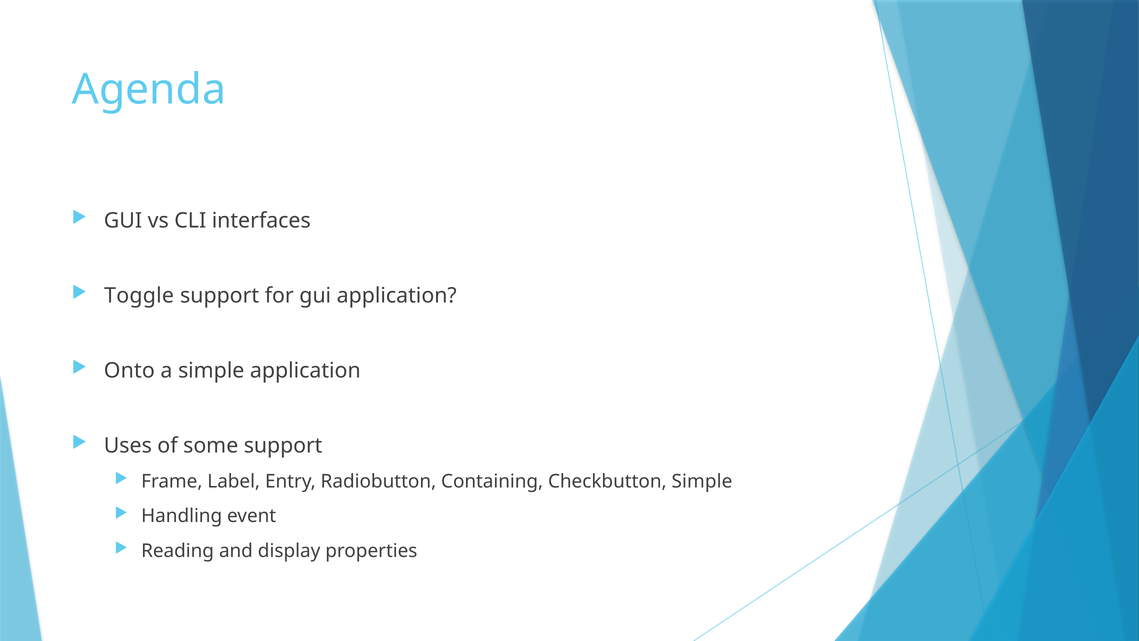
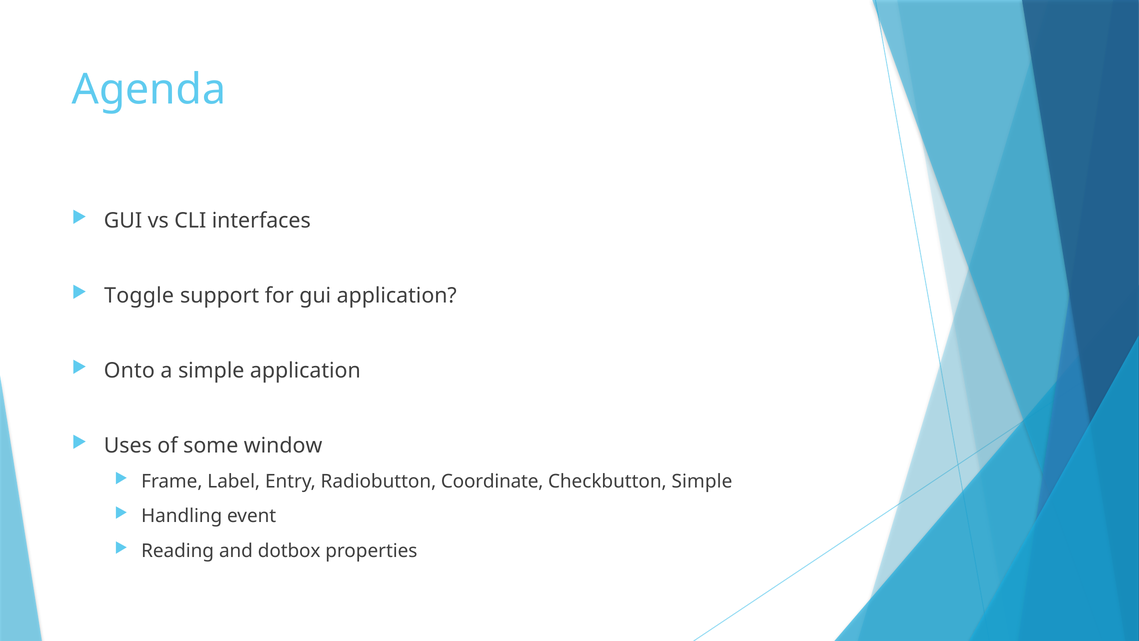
some support: support -> window (283, 445)
Containing: Containing -> Coordinate (492, 481)
display: display -> dotbox (289, 551)
